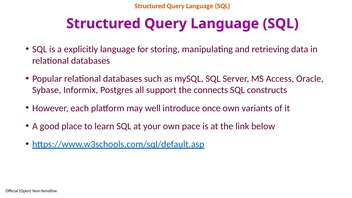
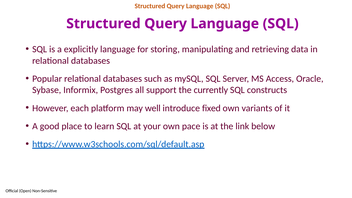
connects: connects -> currently (211, 90)
once: once -> fixed (211, 108)
